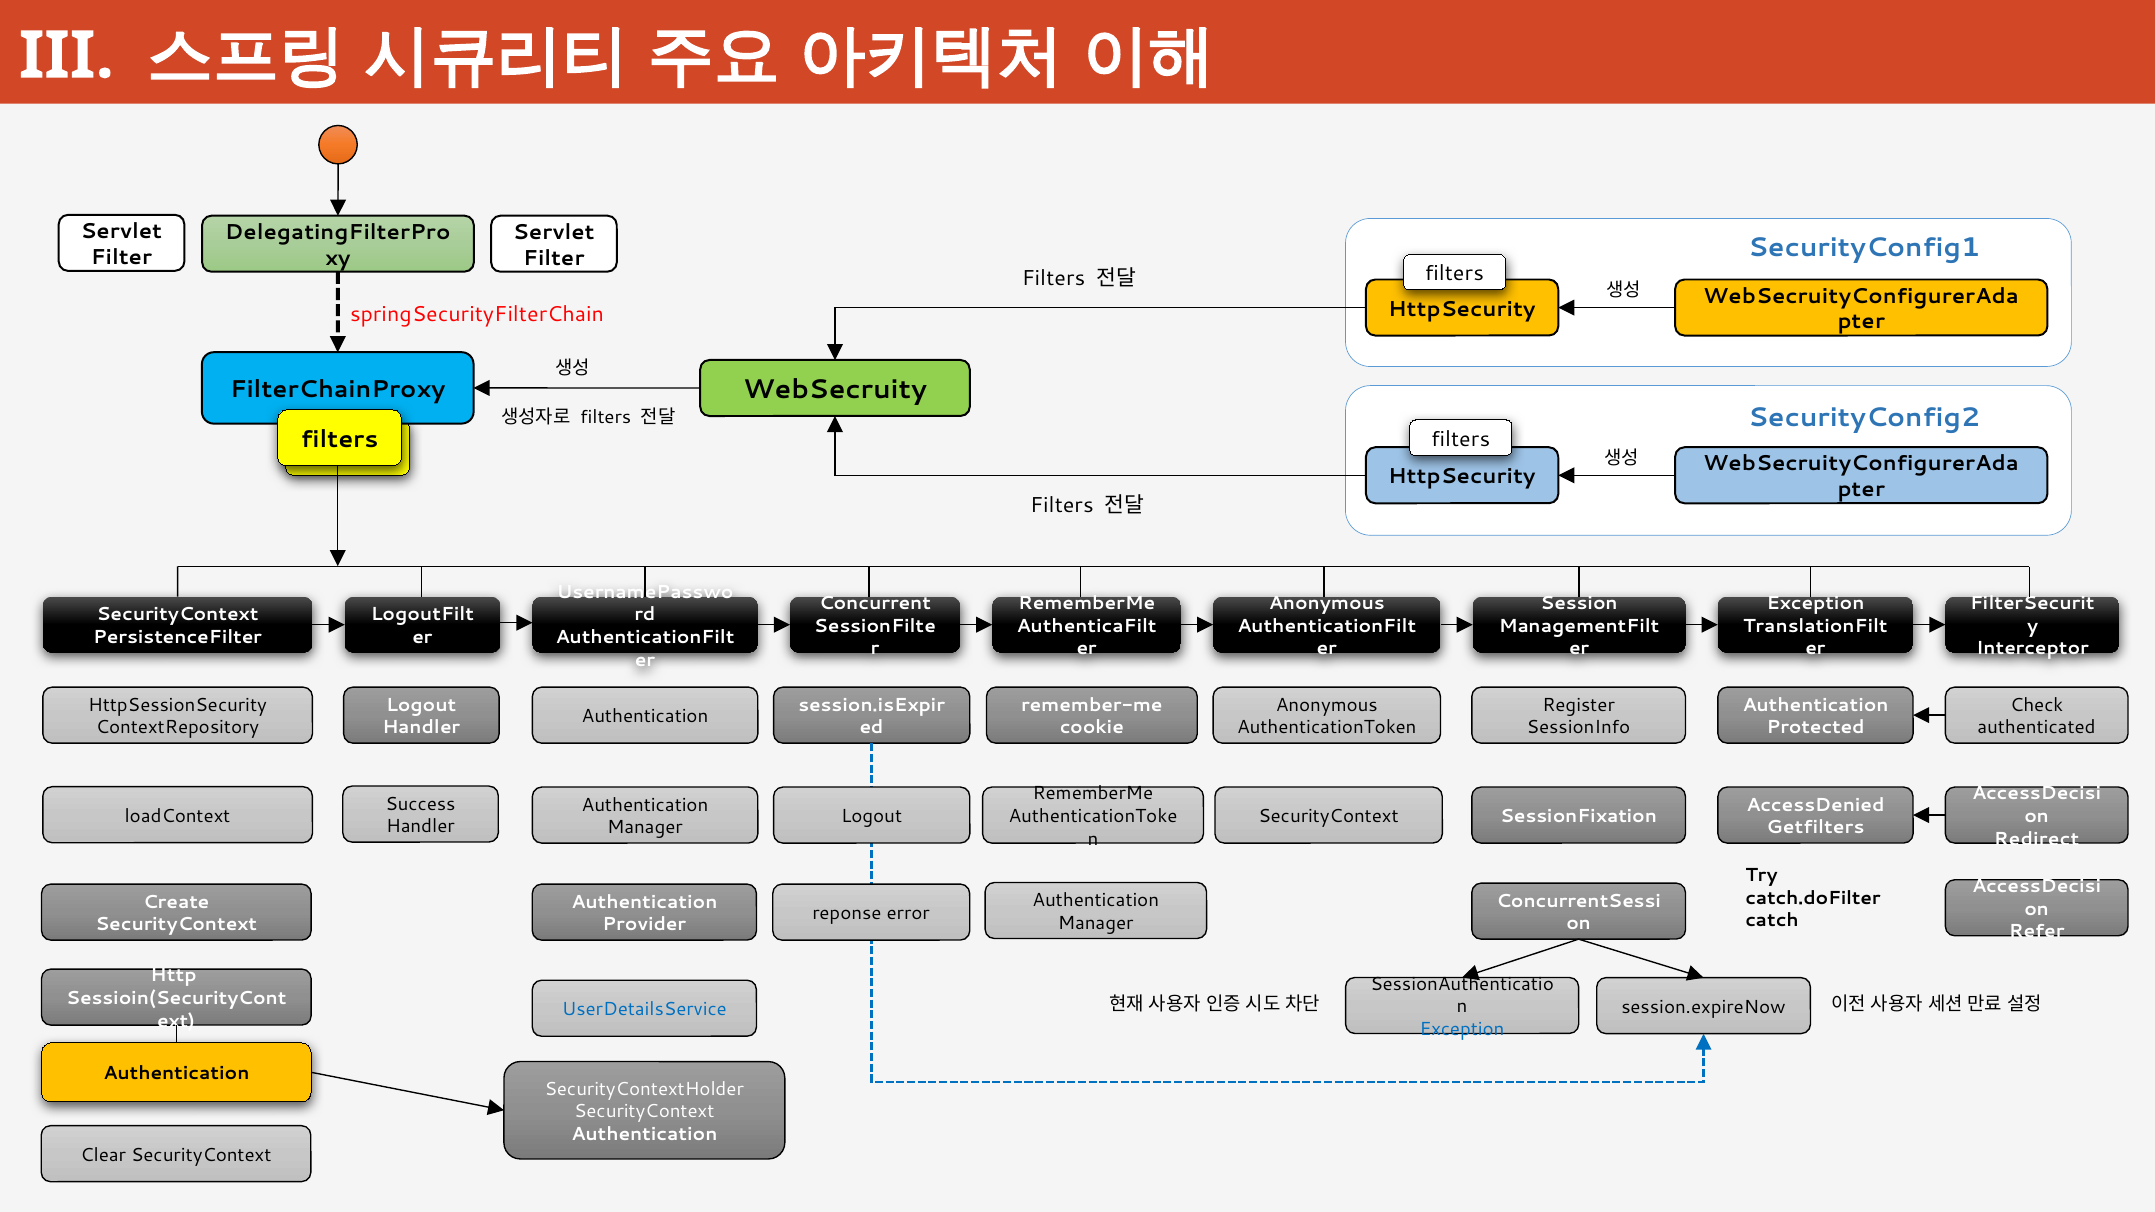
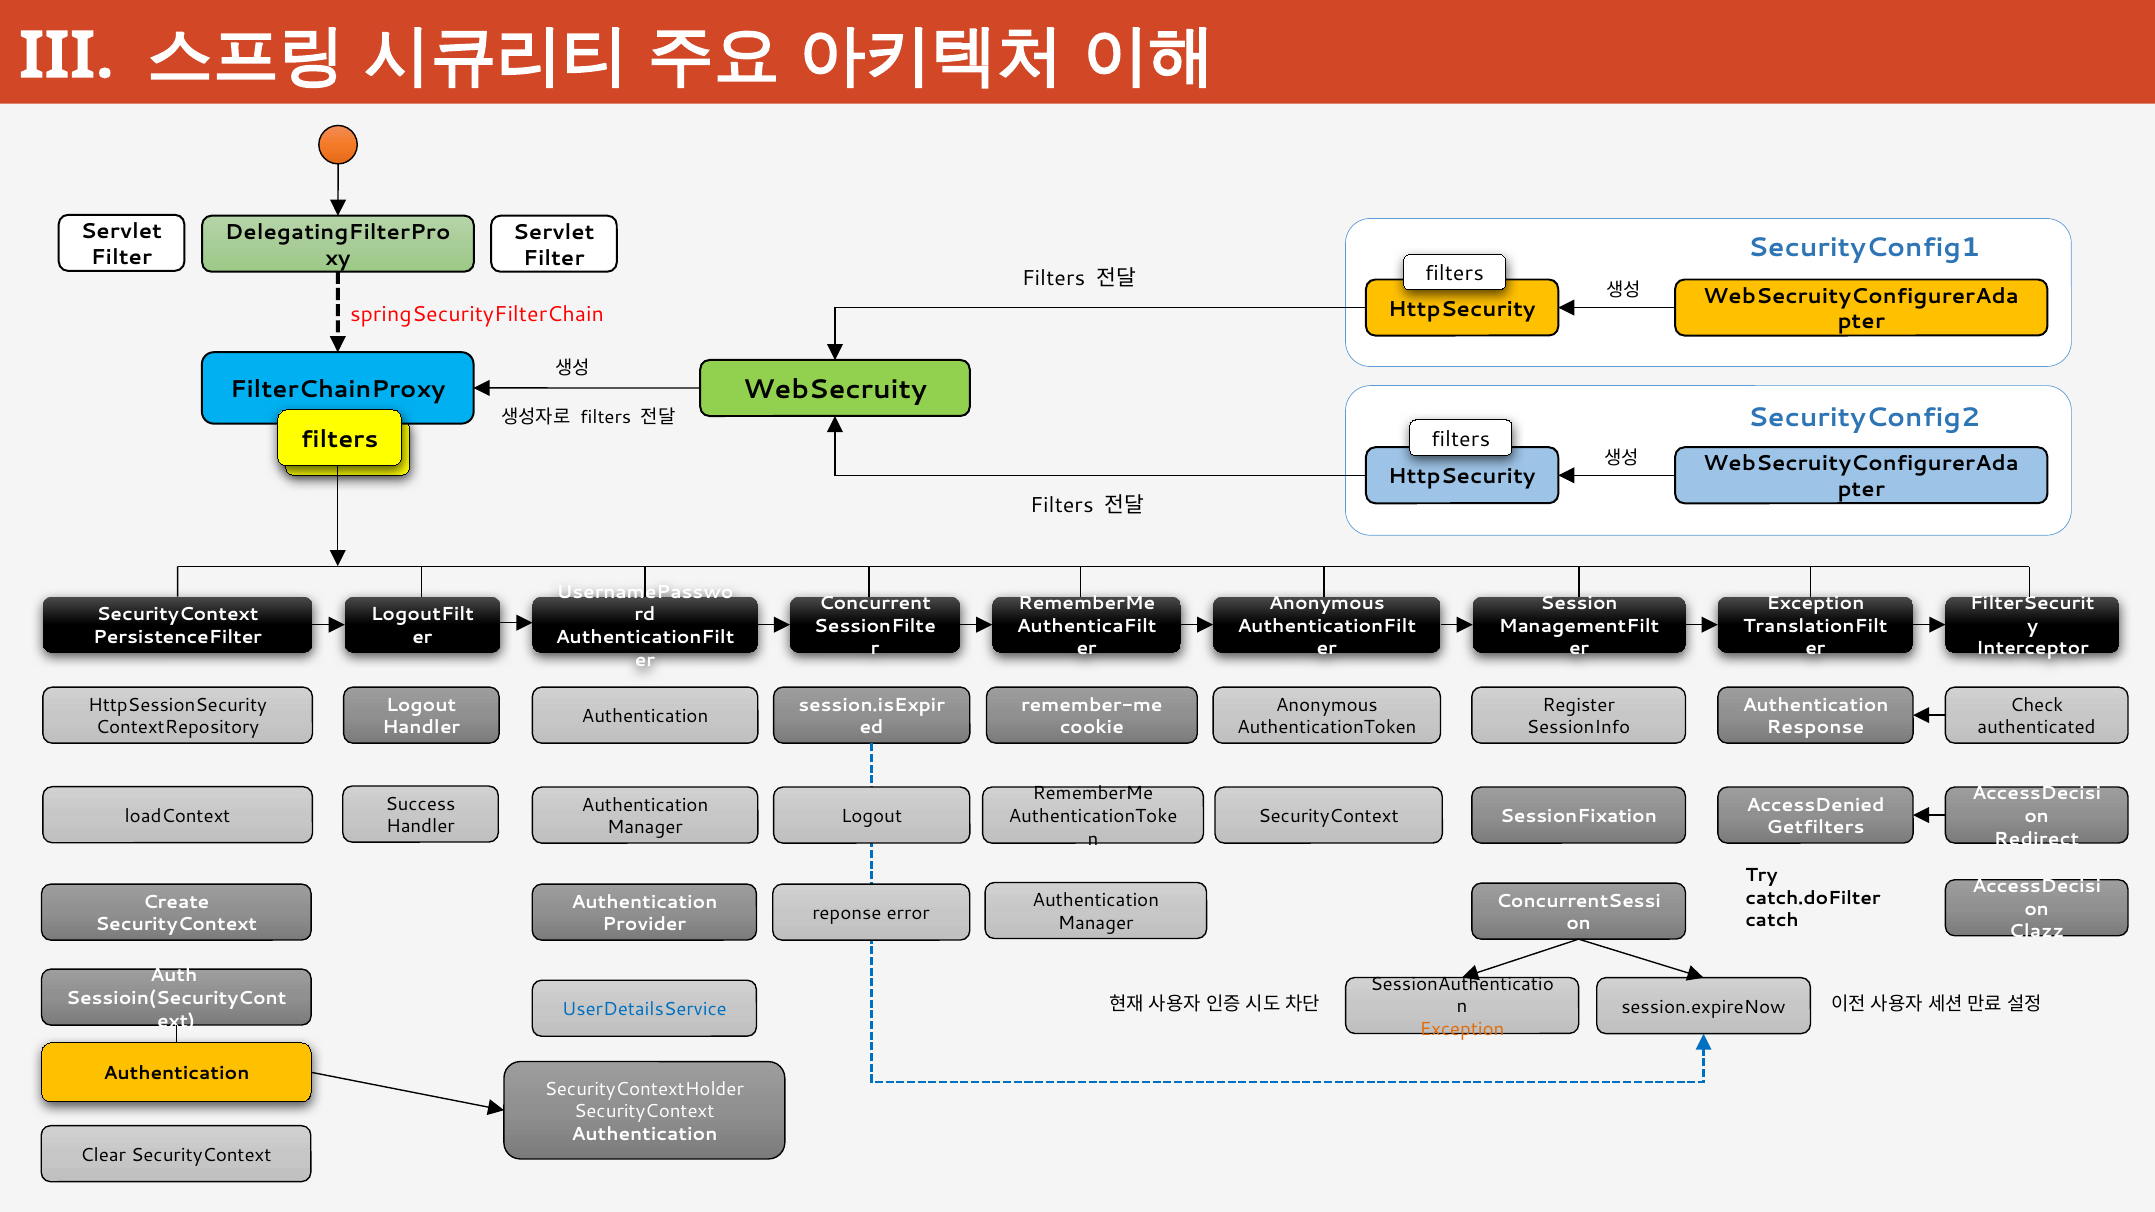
Protected: Protected -> Response (1816, 728)
Refer: Refer -> Clazz (2037, 932)
Http: Http -> Auth (174, 976)
Exception colour: blue -> orange (1462, 1030)
